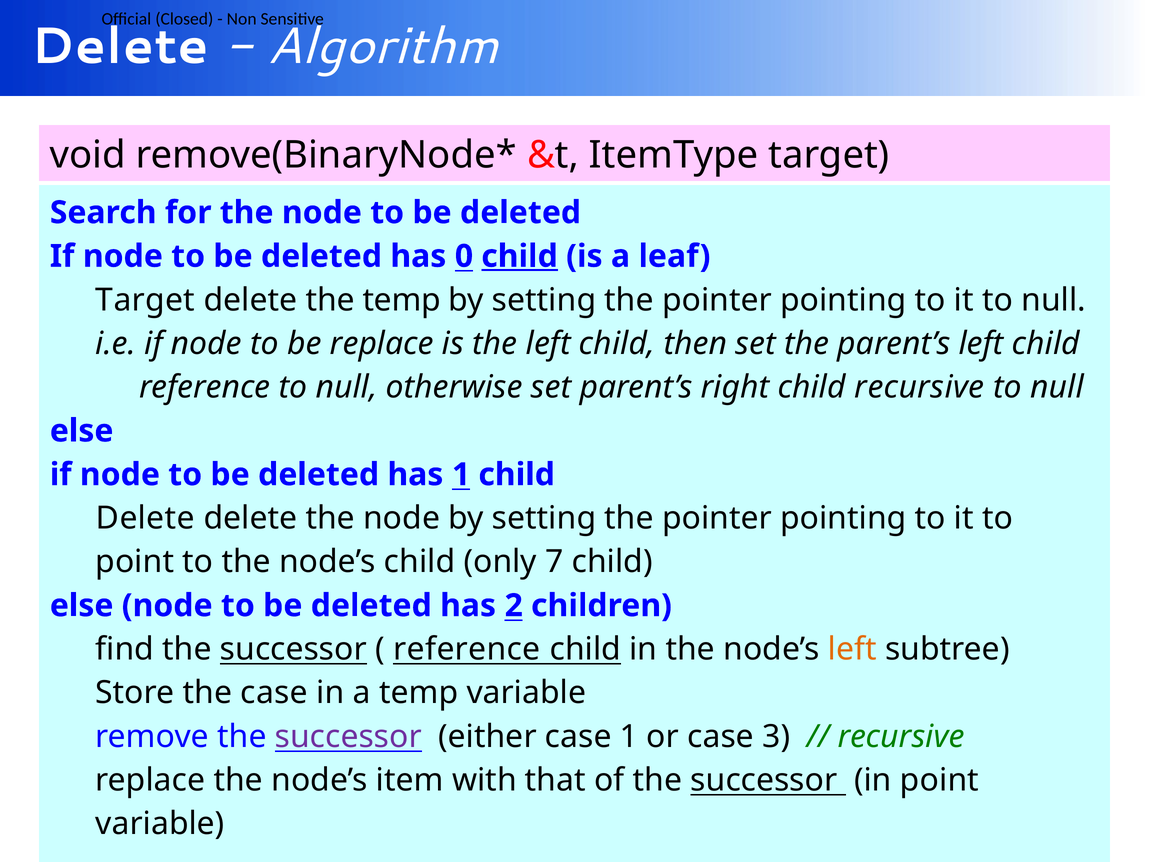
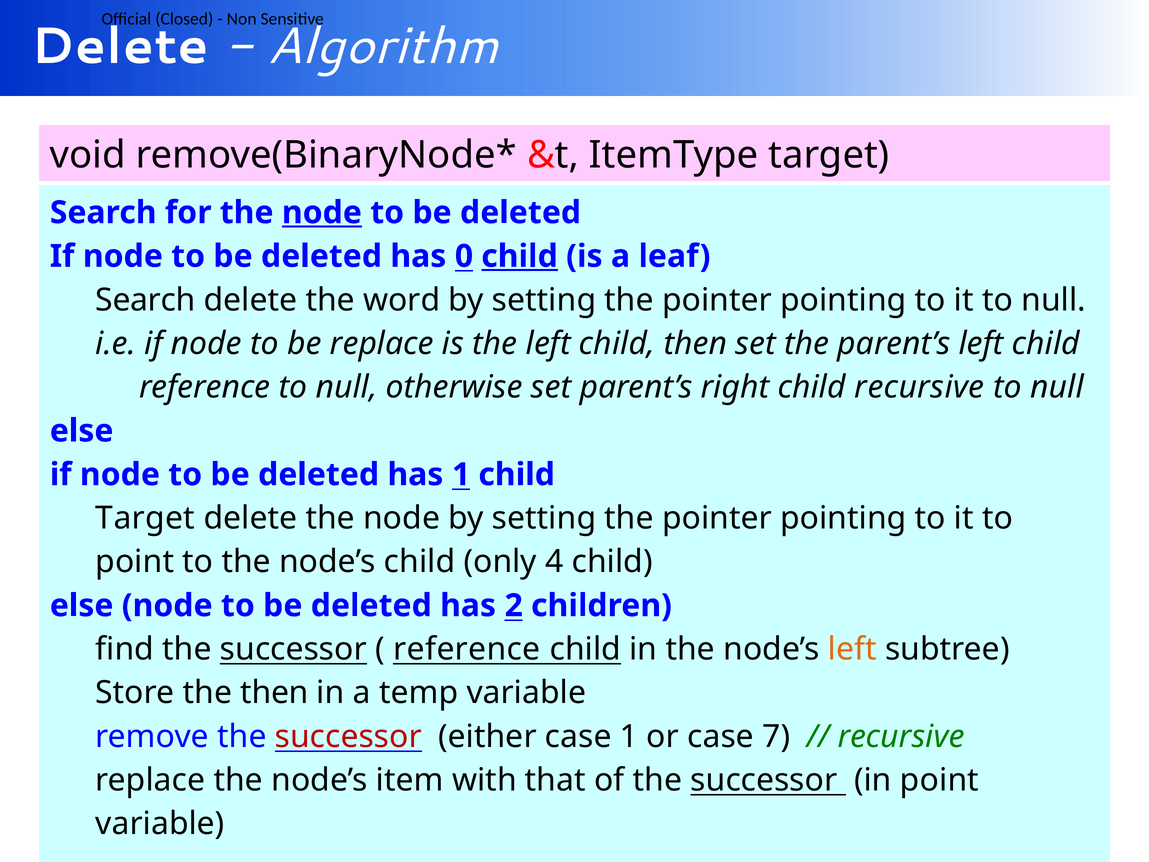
node underline: none -> present (322, 213)
Target: Target -> Search (146, 300)
the temp: temp -> word (402, 300)
Delete: Delete -> Target (145, 518)
7: 7 -> 4 (554, 562)
the case: case -> then (274, 693)
successor colour: purple -> red (348, 736)
3: 3 -> 7 (776, 736)
